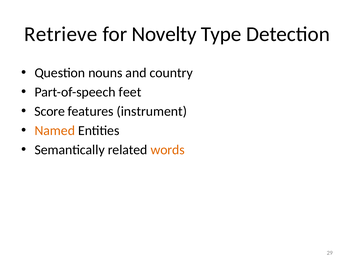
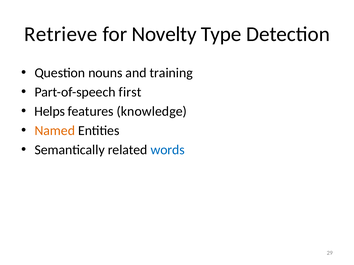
country: country -> training (171, 73)
feet: feet -> first (130, 92)
Score: Score -> Helps (50, 112)
instrument: instrument -> knowledge (152, 112)
words colour: orange -> blue (168, 150)
